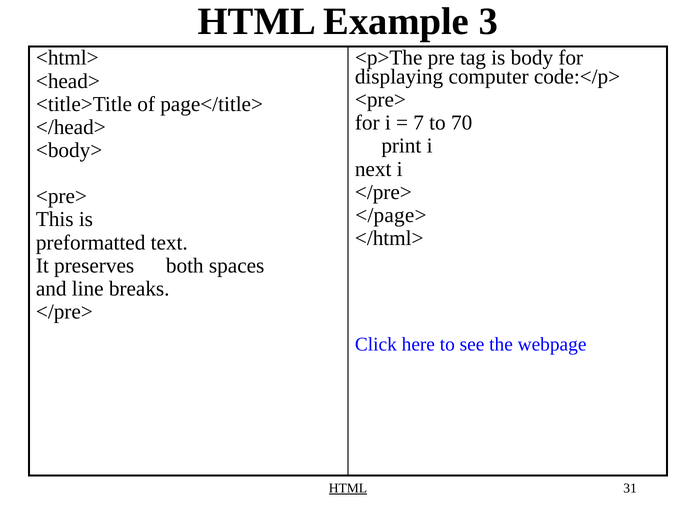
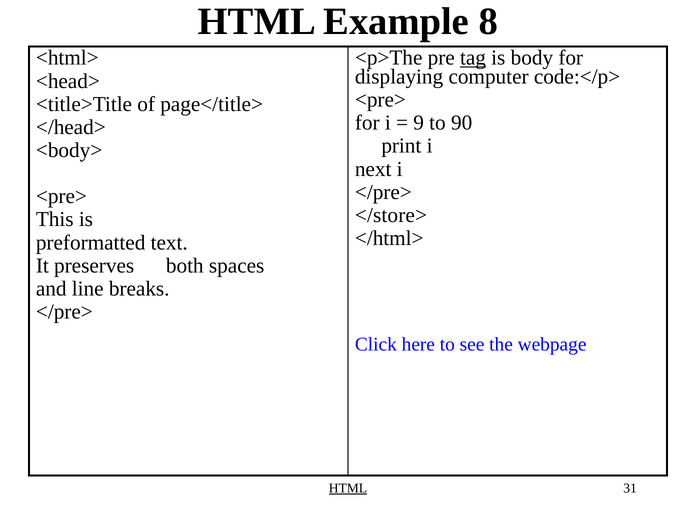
3: 3 -> 8 (488, 22)
tag underline: none -> present (473, 58)
7: 7 -> 9 (419, 123)
70: 70 -> 90 (462, 123)
</page>: </page> -> </store> (391, 215)
